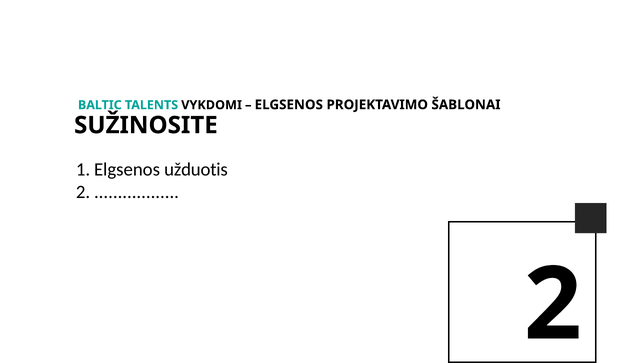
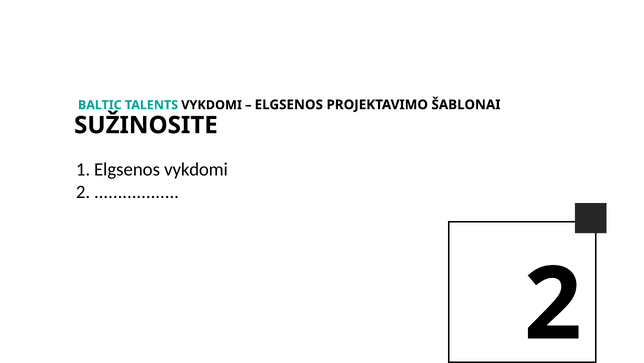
užduotis: užduotis -> vykdomi (196, 169)
